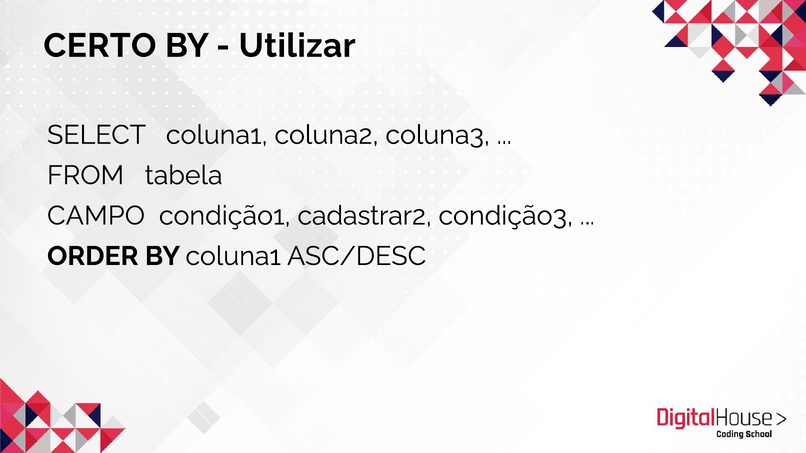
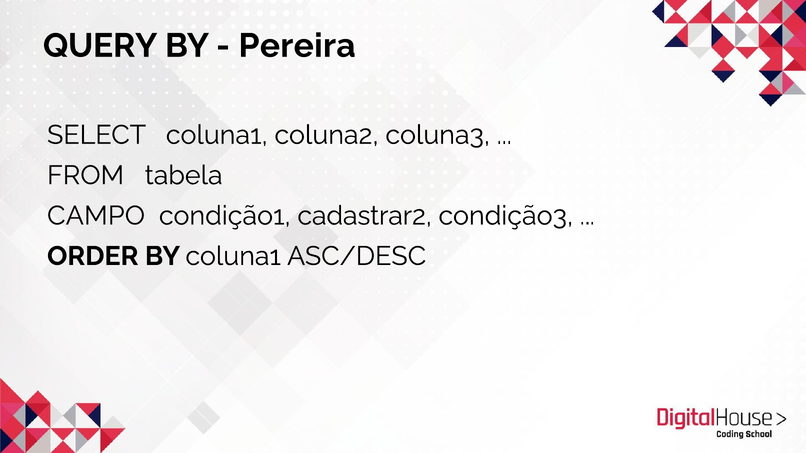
CERTO: CERTO -> QUERY (100, 46)
Utilizar: Utilizar -> Pereira (297, 46)
